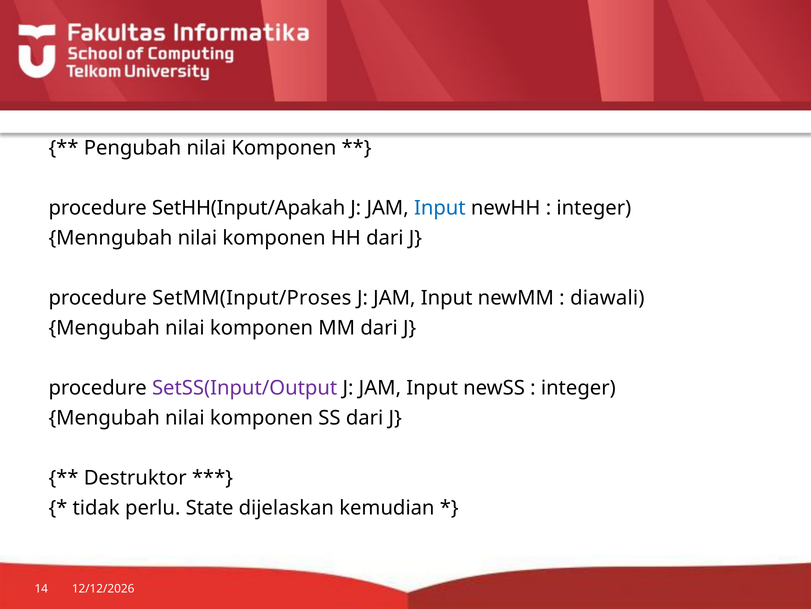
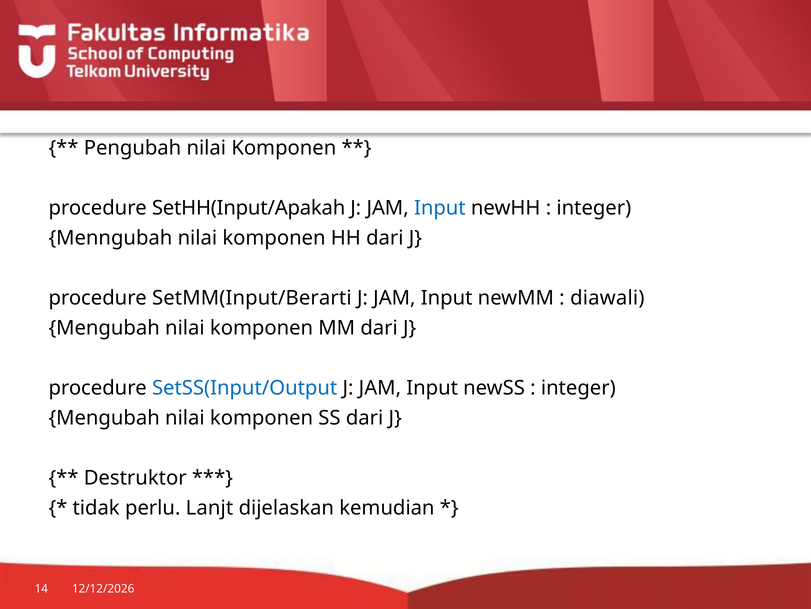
SetMM(Input/Proses: SetMM(Input/Proses -> SetMM(Input/Berarti (252, 298)
SetSS(Input/Output colour: purple -> blue (245, 388)
State: State -> Lanjt (209, 507)
